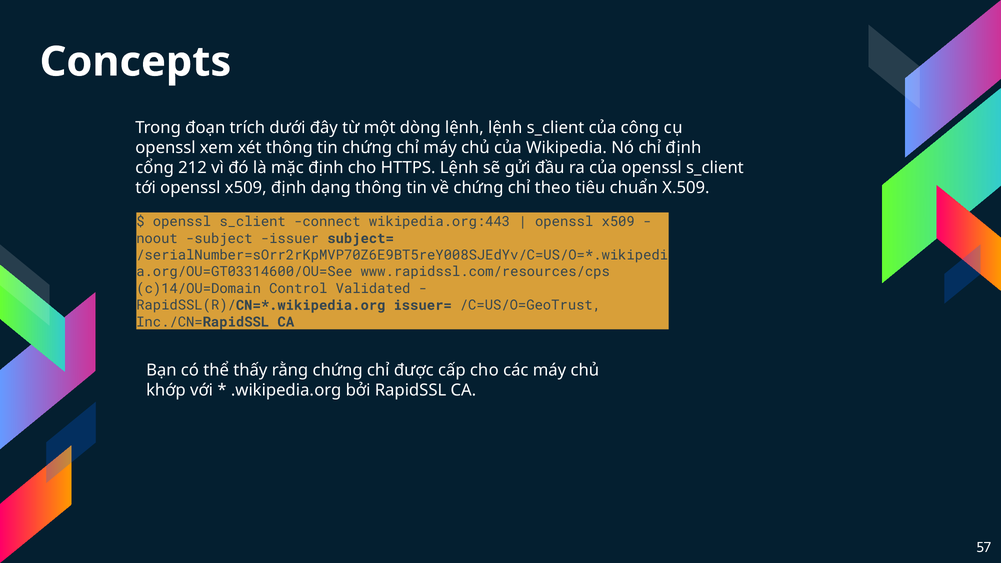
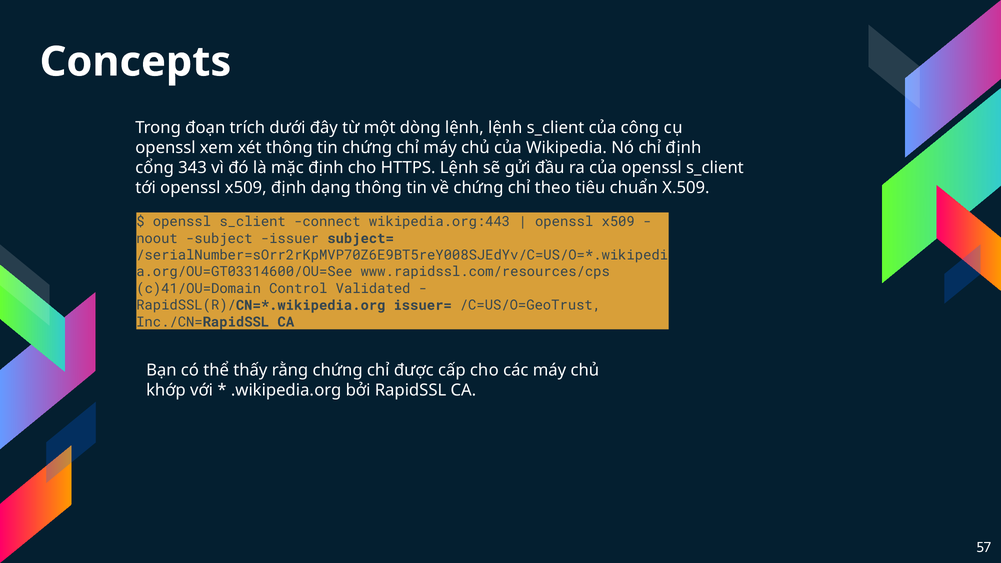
212: 212 -> 343 (192, 168)
c)14/OU=Domain: c)14/OU=Domain -> c)41/OU=Domain (199, 289)
